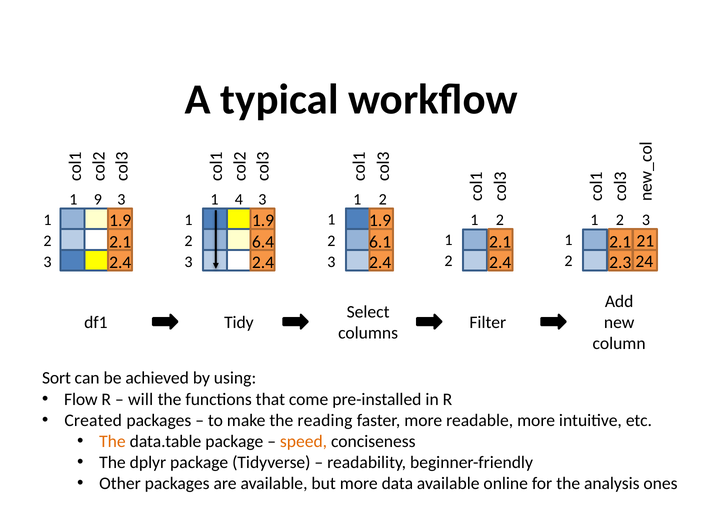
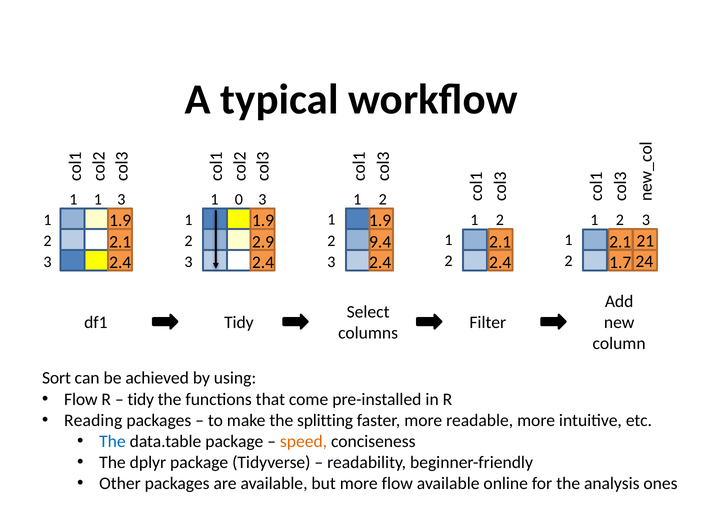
9: 9 -> 1 (98, 200)
4: 4 -> 0 (239, 200)
6.4: 6.4 -> 2.9 (263, 242)
6.1: 6.1 -> 9.4 (380, 242)
2.3: 2.3 -> 1.7 (620, 263)
will: will -> tidy (141, 399)
Created: Created -> Reading (93, 421)
reading: reading -> splitting (325, 421)
The colour: orange -> blue (112, 442)
more data: data -> flow (397, 484)
